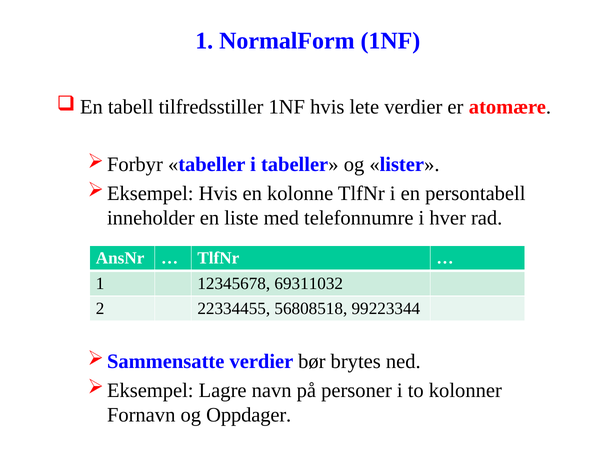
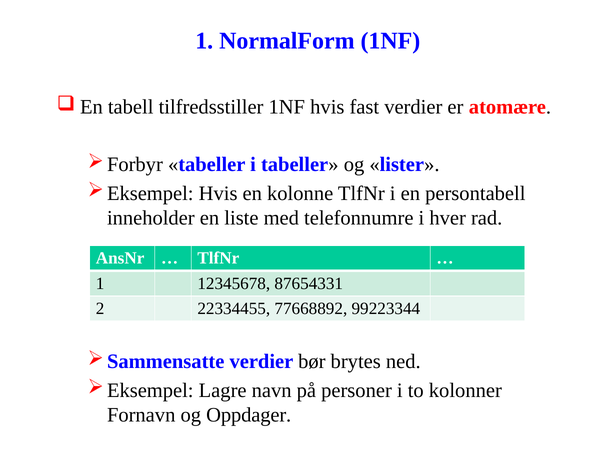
lete: lete -> fast (364, 107)
69311032: 69311032 -> 87654331 (309, 283)
56808518: 56808518 -> 77668892 (311, 309)
